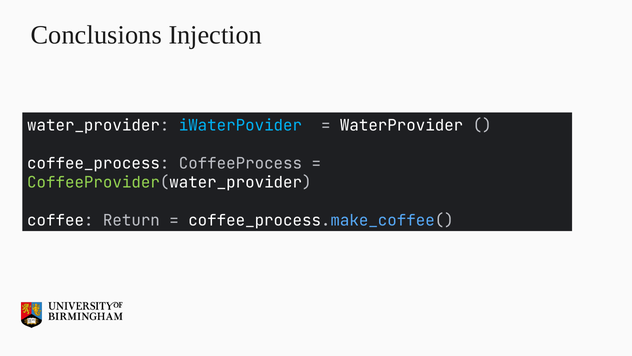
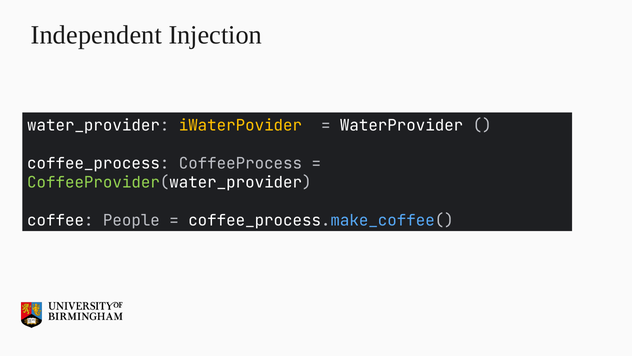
Conclusions: Conclusions -> Independent (96, 35)
iWaterPovider colour: light blue -> yellow (240, 125)
Return: Return -> People (131, 220)
